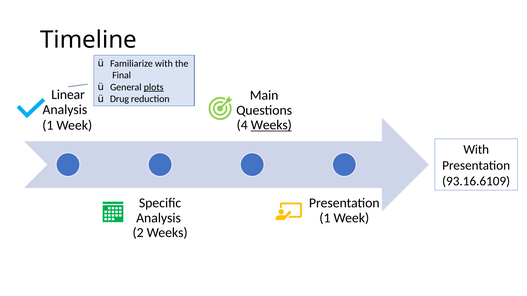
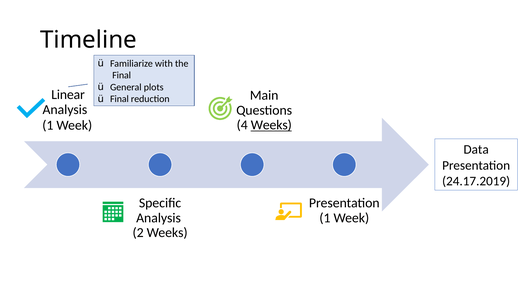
plots underline: present -> none (154, 87)
Drug: Drug -> Final (119, 99)
With: With -> Data (476, 150)
93.16.6109: 93.16.6109 -> 24.17.2019 (476, 181)
